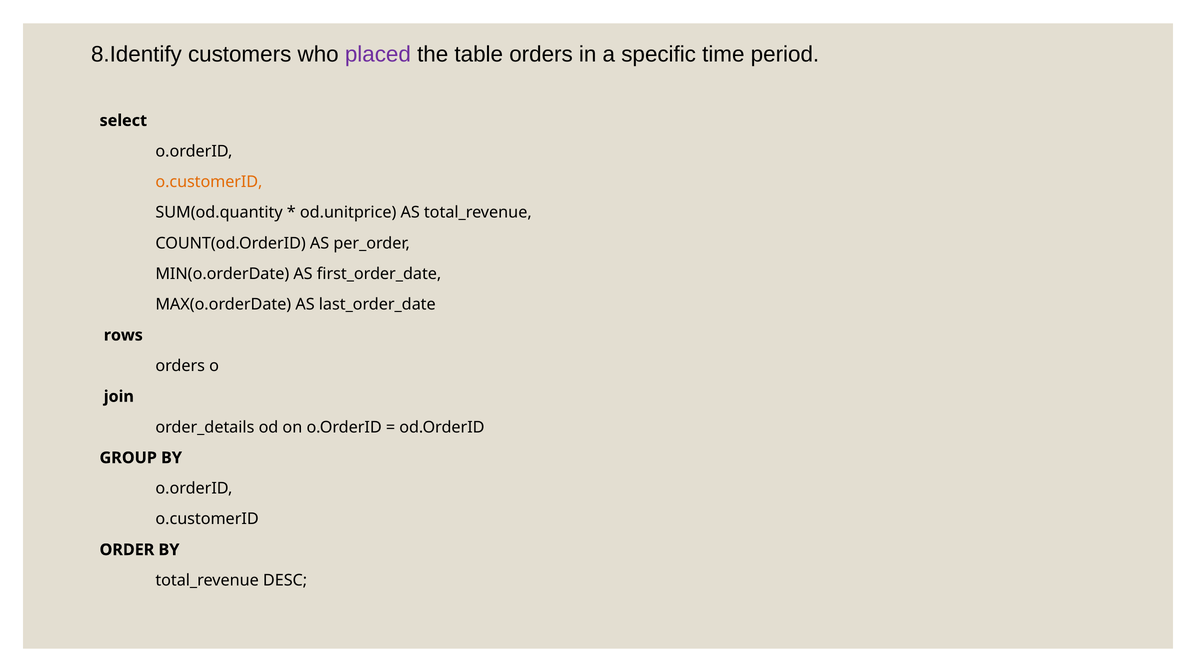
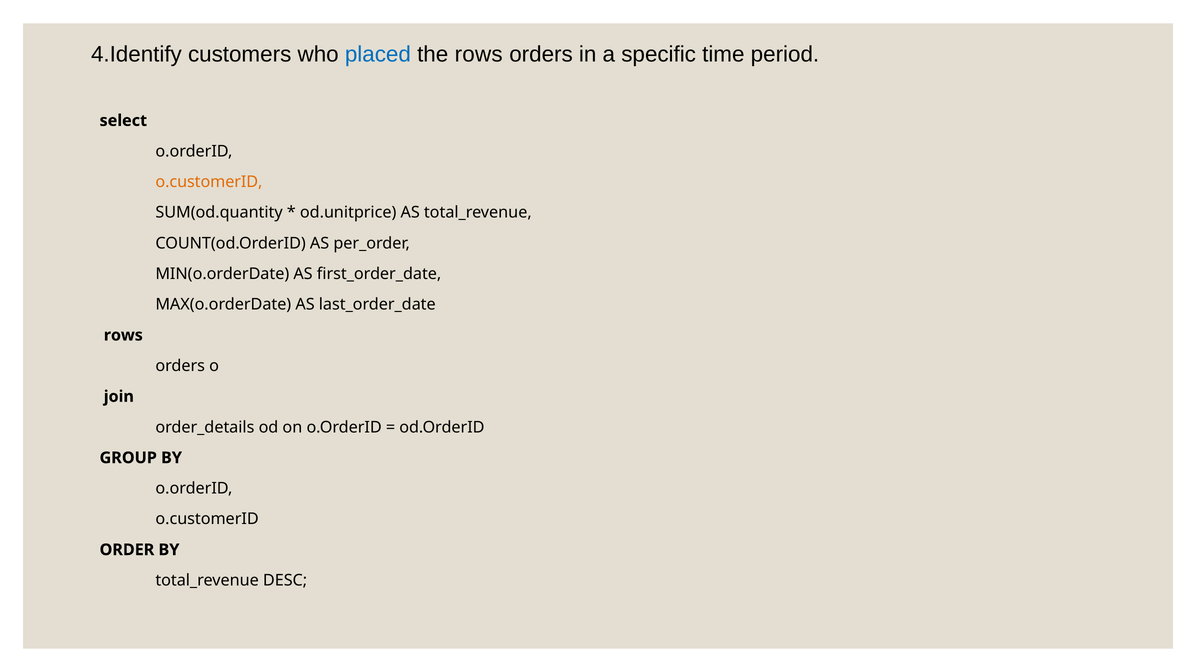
8.Identify: 8.Identify -> 4.Identify (136, 55)
placed colour: purple -> blue (378, 55)
the table: table -> rows (479, 55)
